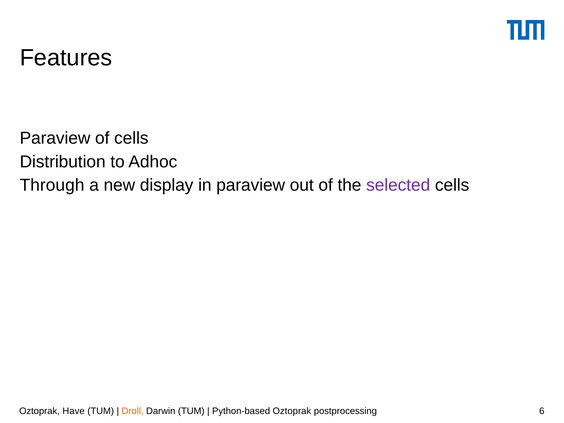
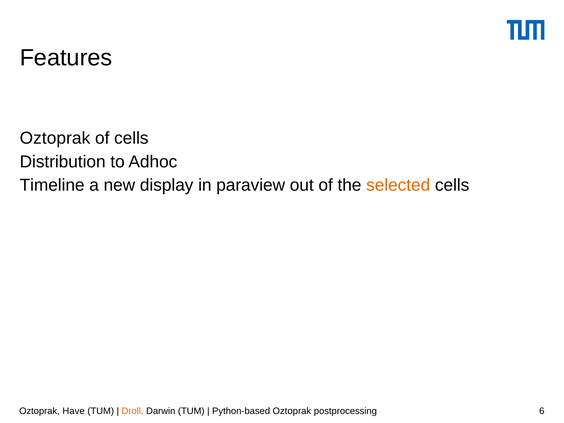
Paraview: Paraview -> Oztoprak (55, 138)
Through: Through -> Timeline (52, 185)
selected colour: purple -> orange (398, 185)
